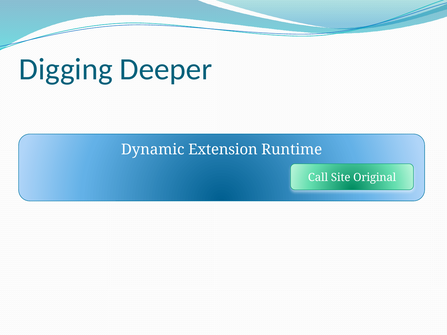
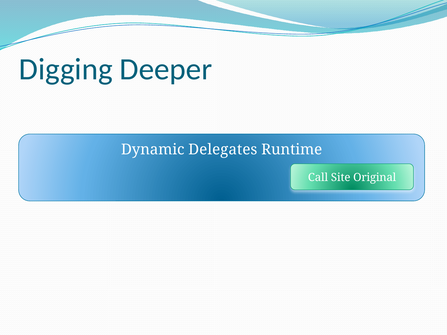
Extension: Extension -> Delegates (223, 150)
